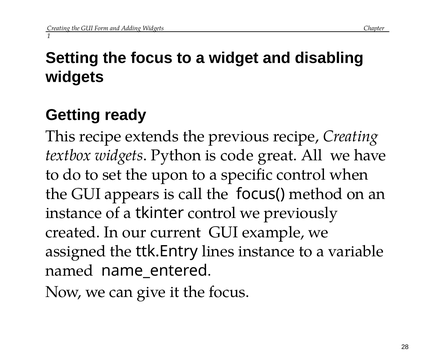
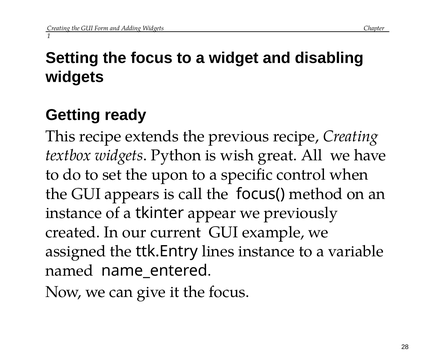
code: code -> wish (237, 155)
tkinter control: control -> appear (212, 213)
